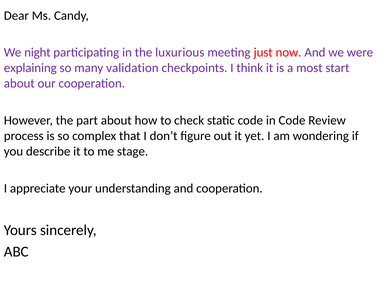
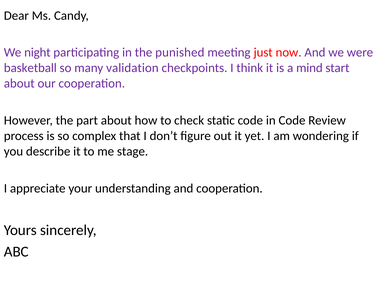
luxurious: luxurious -> punished (180, 53)
explaining: explaining -> basketball (30, 68)
most: most -> mind (309, 68)
